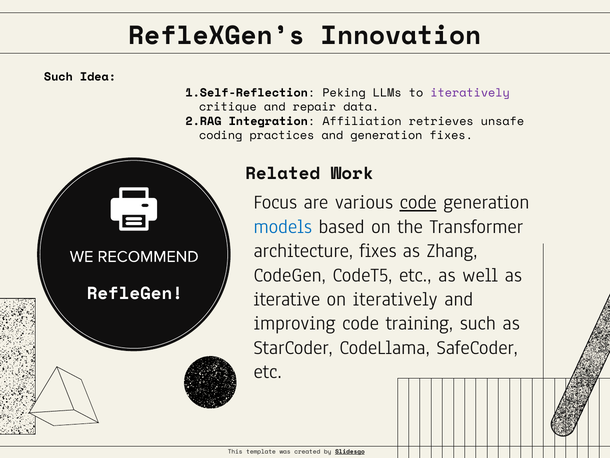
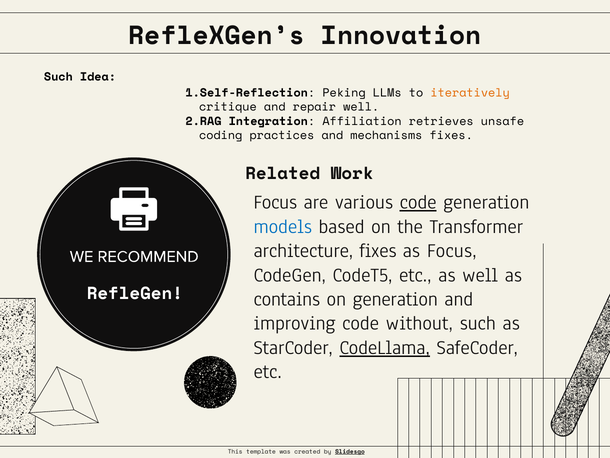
iteratively colour: purple -> orange (470, 93)
repair data: data -> well (361, 107)
and generation: generation -> mechanisms (386, 135)
as Zhang: Zhang -> Focus (452, 250)
iterative: iterative -> contains (287, 299)
on iteratively: iteratively -> generation (395, 299)
training: training -> without (419, 323)
CodeLlama underline: none -> present (385, 347)
